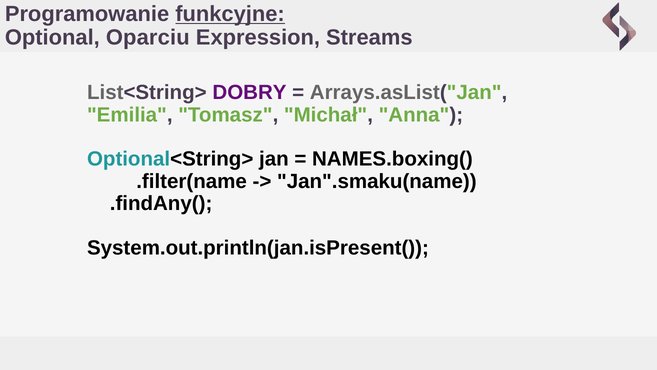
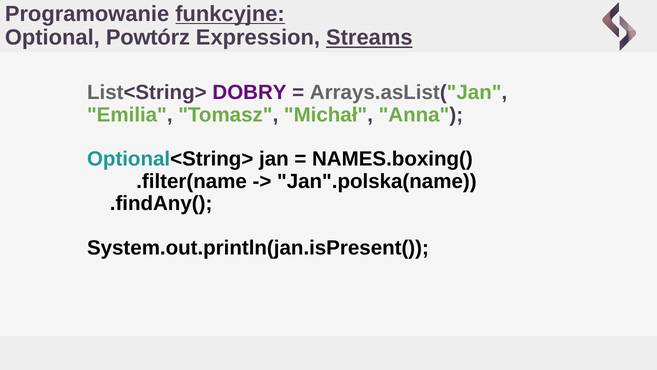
Oparciu: Oparciu -> Powtórz (148, 38)
Streams underline: none -> present (369, 38)
Jan".smaku(name: Jan".smaku(name -> Jan".polska(name (377, 181)
